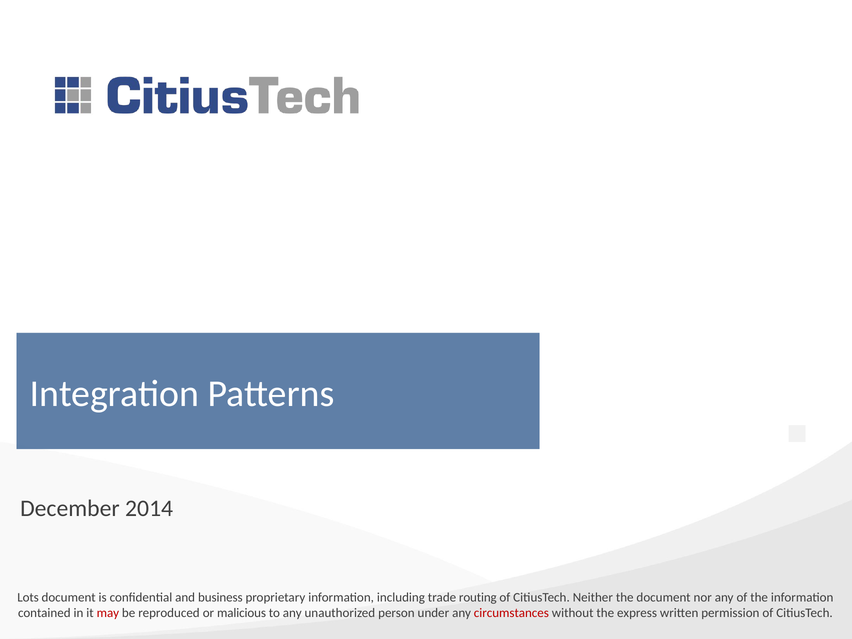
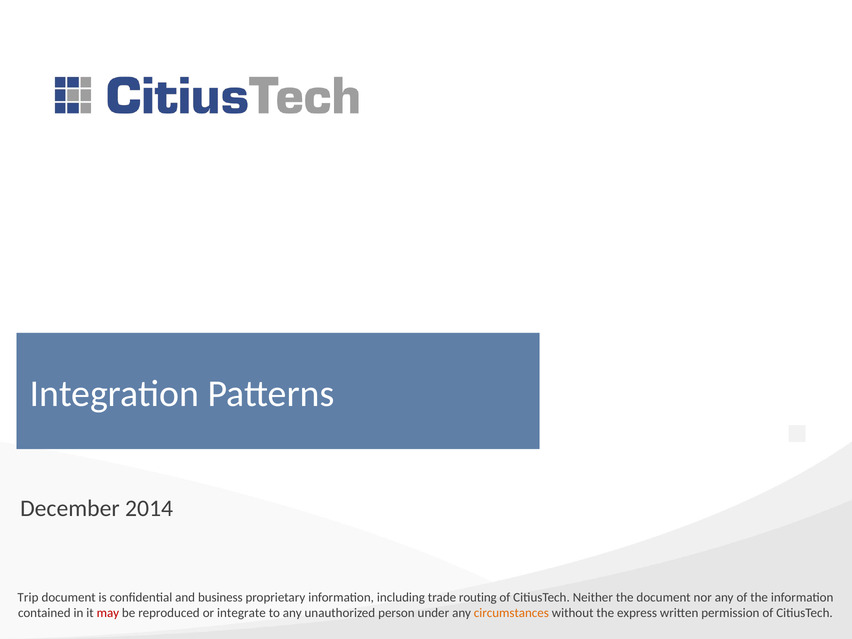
Lots: Lots -> Trip (28, 598)
malicious: malicious -> integrate (241, 613)
circumstances colour: red -> orange (511, 613)
